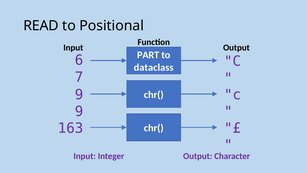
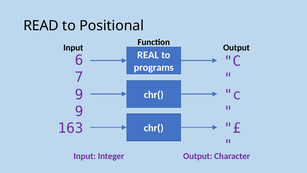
PART: PART -> REAL (148, 55)
dataclass: dataclass -> programs (154, 67)
